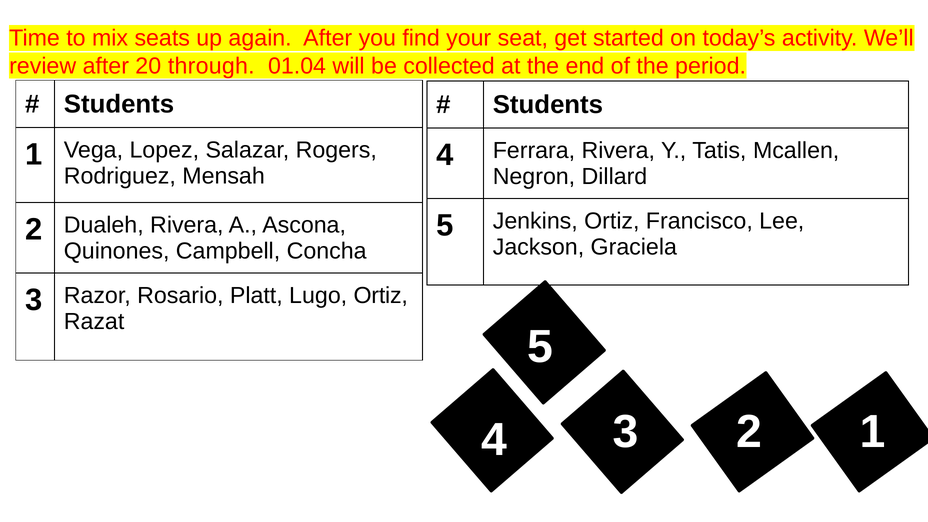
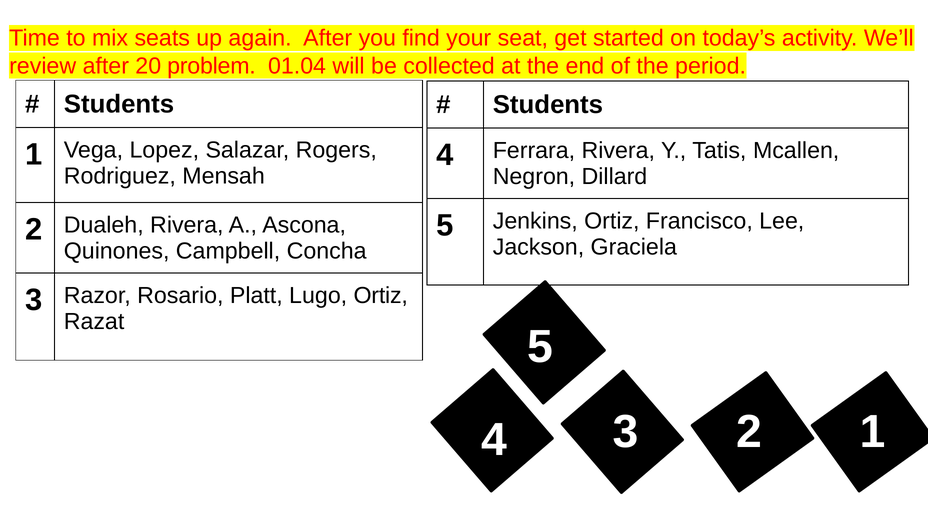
through: through -> problem (211, 66)
